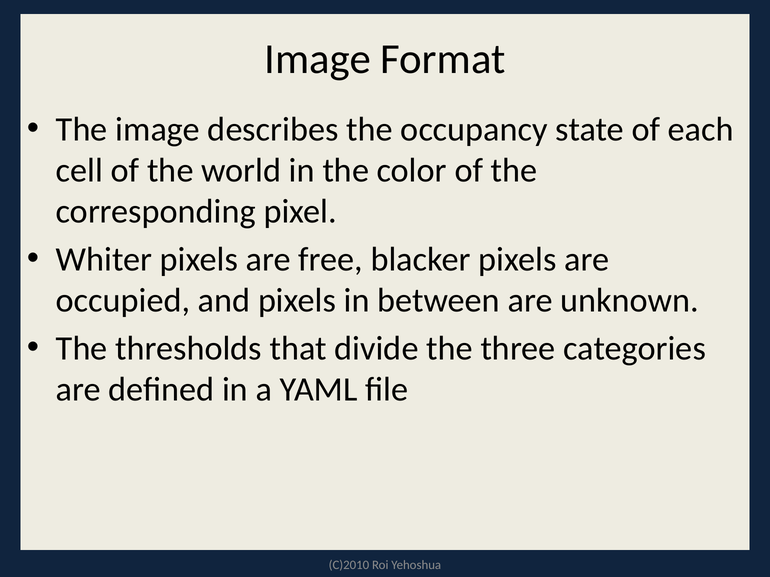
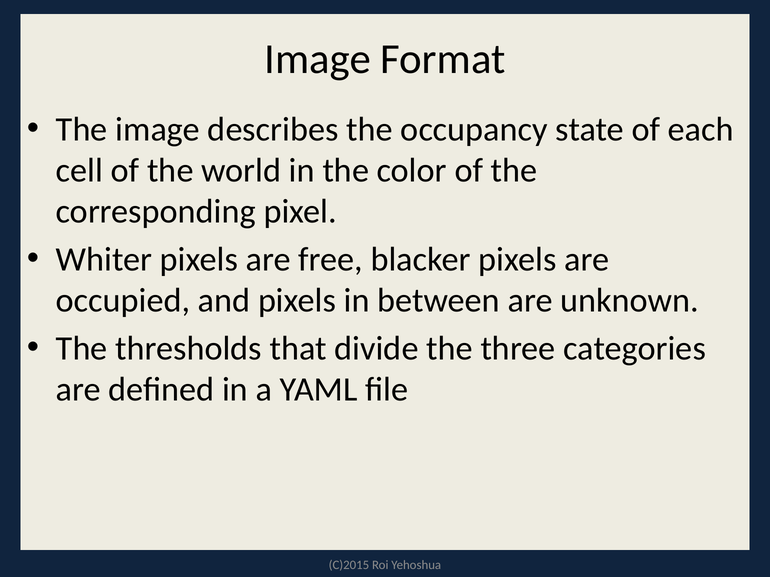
C)2010: C)2010 -> C)2015 (349, 565)
